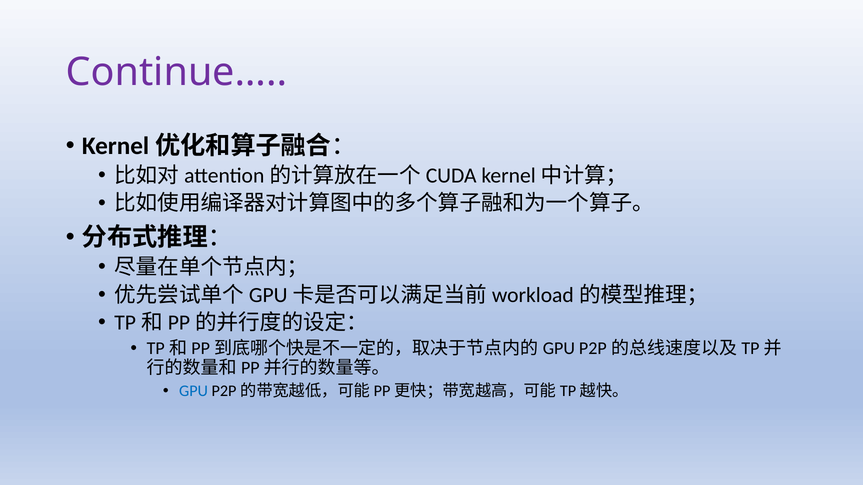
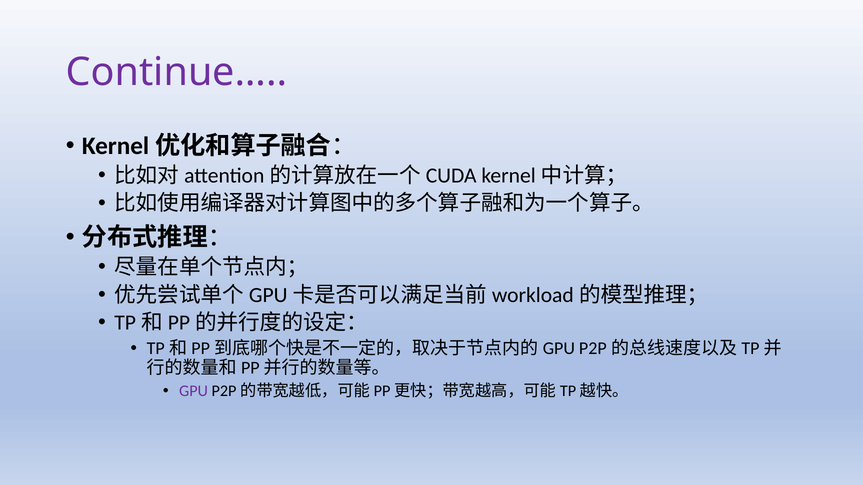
GPU colour: blue -> purple (194, 391)
